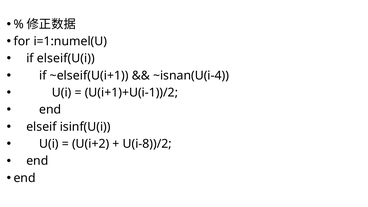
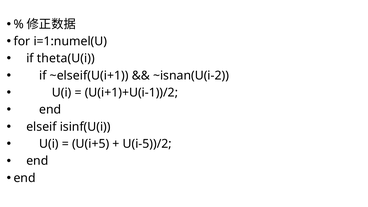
elseif(U(i: elseif(U(i -> theta(U(i (66, 58)
~isnan(U(i-4: ~isnan(U(i-4 -> ~isnan(U(i-2 (191, 75)
U(i+2: U(i+2 -> U(i+5 (91, 144)
U(i-8))/2: U(i-8))/2 -> U(i-5))/2 (147, 144)
